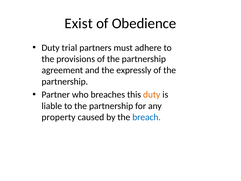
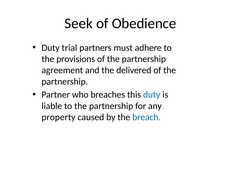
Exist: Exist -> Seek (79, 23)
expressly: expressly -> delivered (134, 70)
duty colour: orange -> blue (152, 95)
